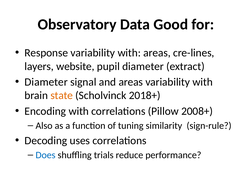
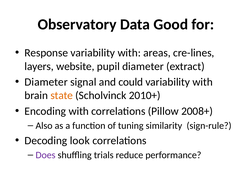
and areas: areas -> could (131, 82)
2018+: 2018+ -> 2010+ (145, 95)
uses: uses -> look (80, 141)
Does colour: blue -> purple (46, 155)
